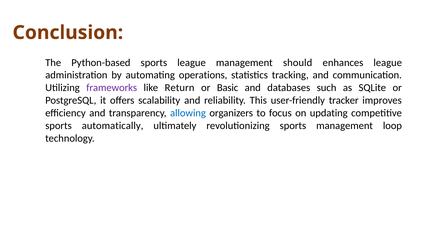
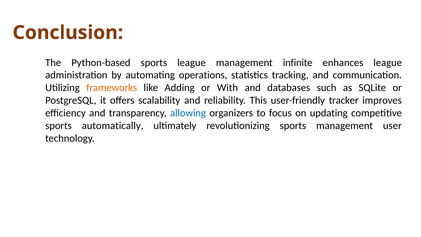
should: should -> infinite (298, 62)
frameworks colour: purple -> orange (112, 88)
Return: Return -> Adding (180, 88)
Basic: Basic -> With (227, 88)
loop: loop -> user (392, 126)
